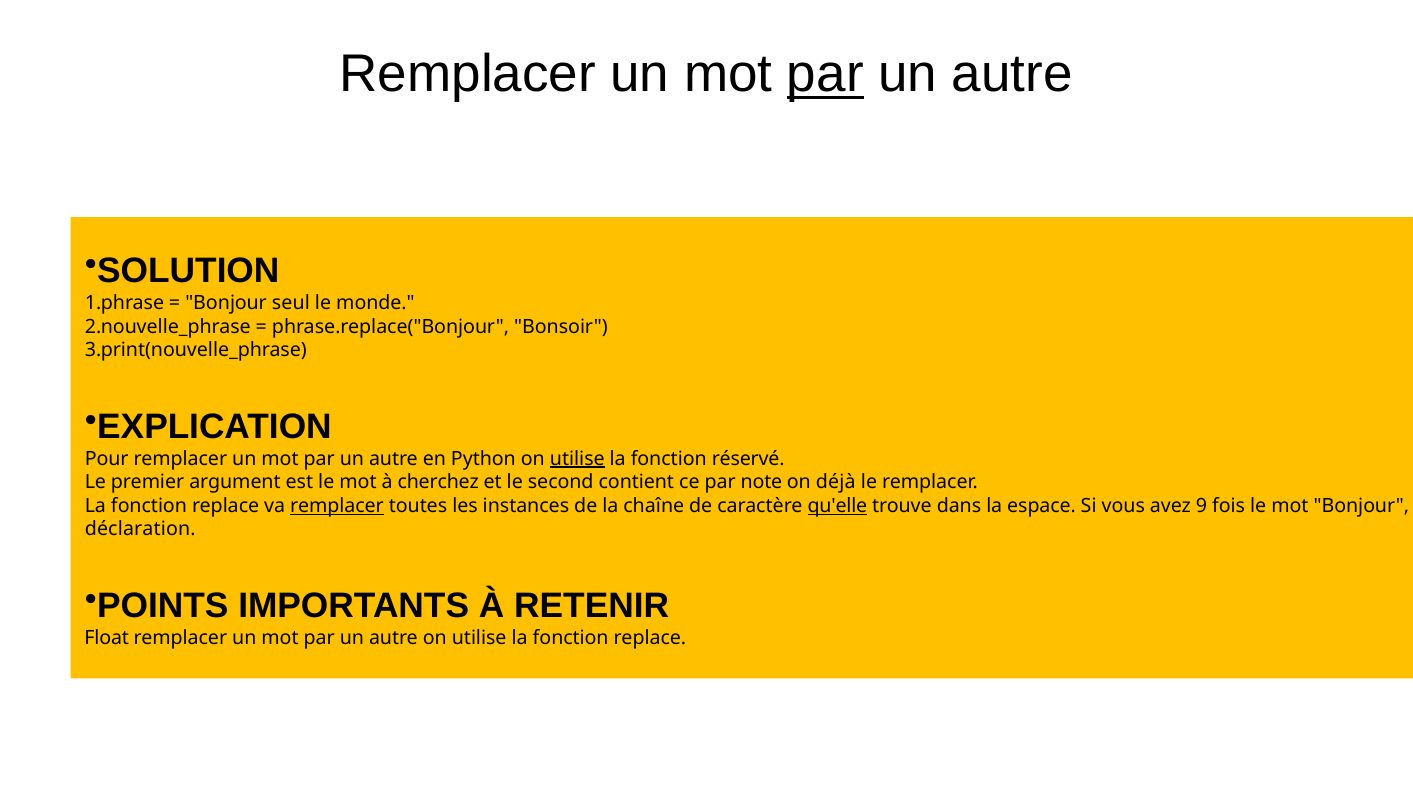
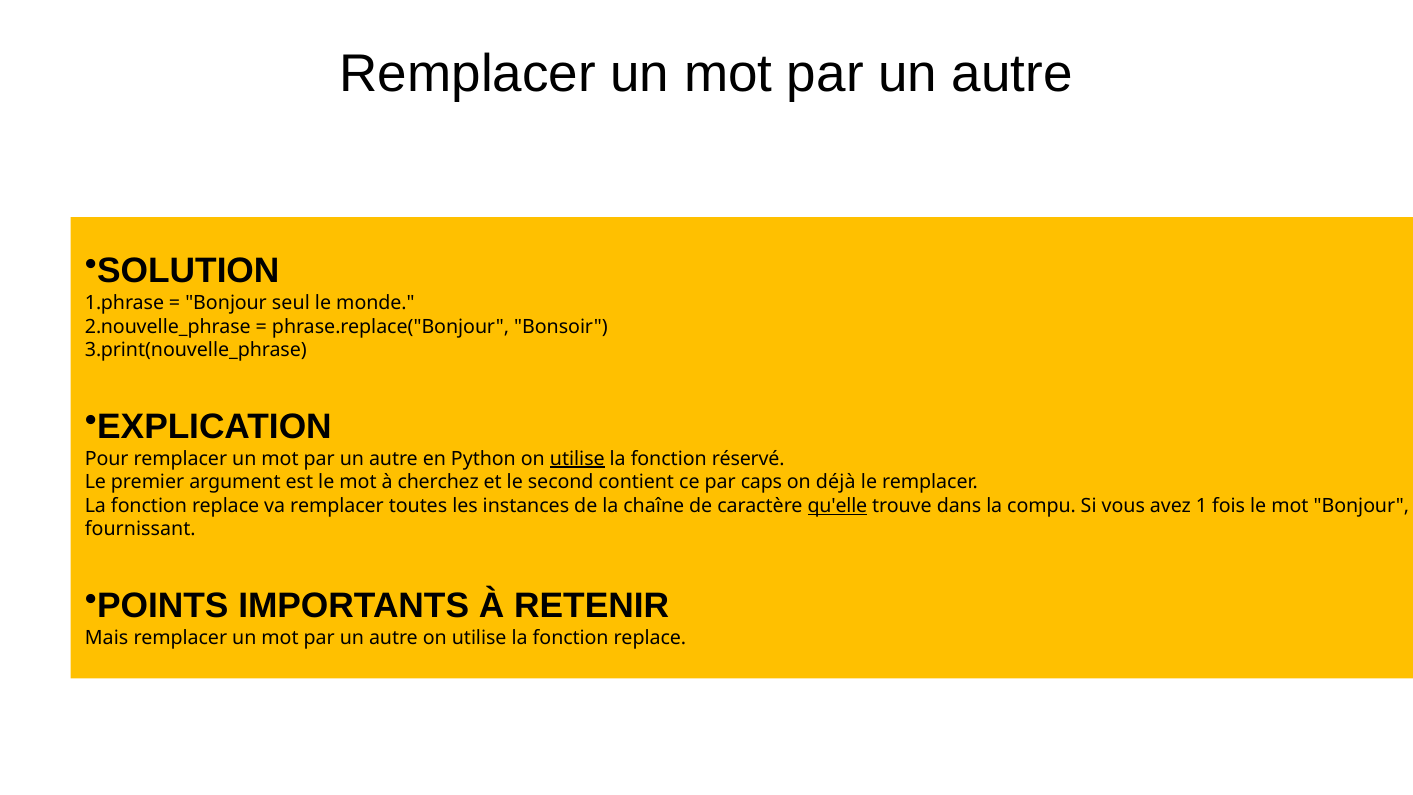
par underline: present -> none (825, 74)
note: note -> caps (761, 482)
remplacer underline: present -> none (337, 506)
espace: espace -> compu (1042, 506)
9: 9 -> 1 (1201, 506)
déclaration: déclaration -> fournissant (140, 529)
Float: Float -> Mais (107, 638)
